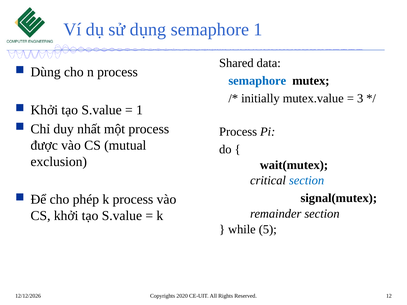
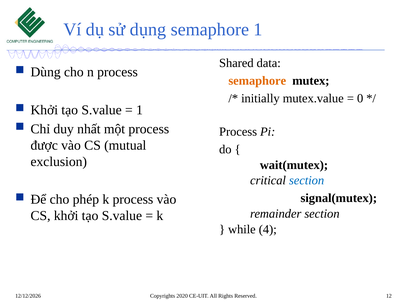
semaphore colour: blue -> orange (257, 81)
3: 3 -> 0 (360, 99)
5: 5 -> 4 (268, 229)
